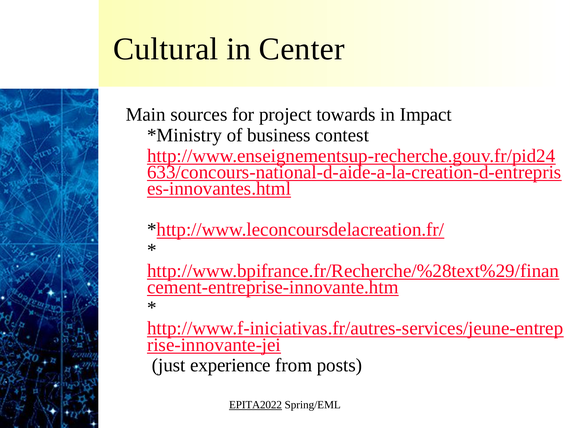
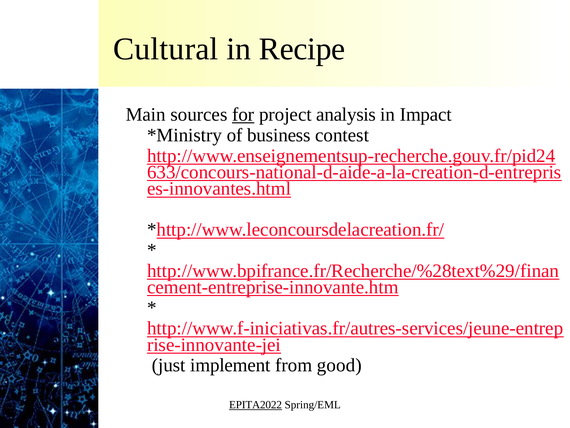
Center: Center -> Recipe (302, 49)
for underline: none -> present (243, 115)
towards: towards -> analysis (346, 115)
experience: experience -> implement (230, 365)
posts: posts -> good (339, 365)
